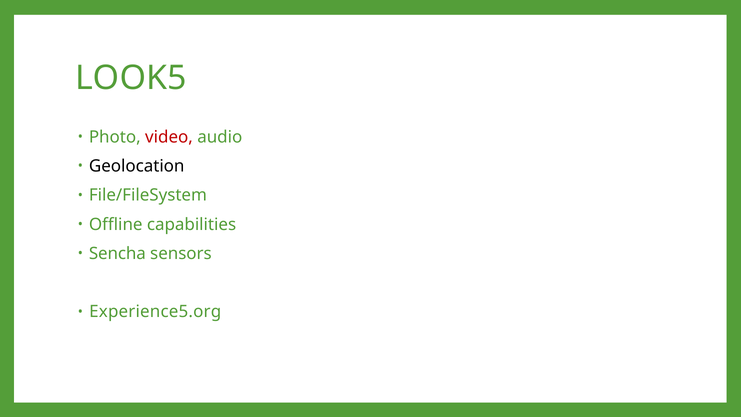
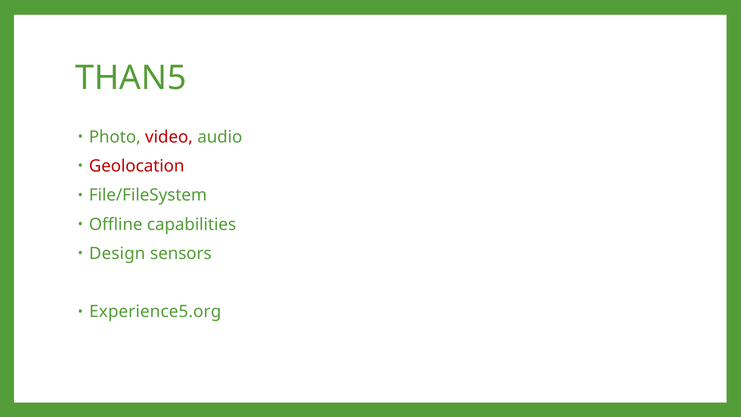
LOOK5: LOOK5 -> THAN5 (131, 78)
Geolocation colour: black -> red (137, 166)
Sencha: Sencha -> Design (117, 253)
